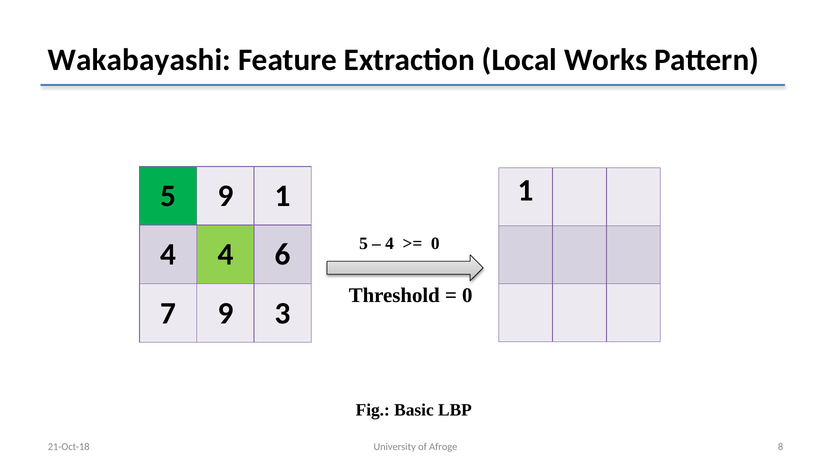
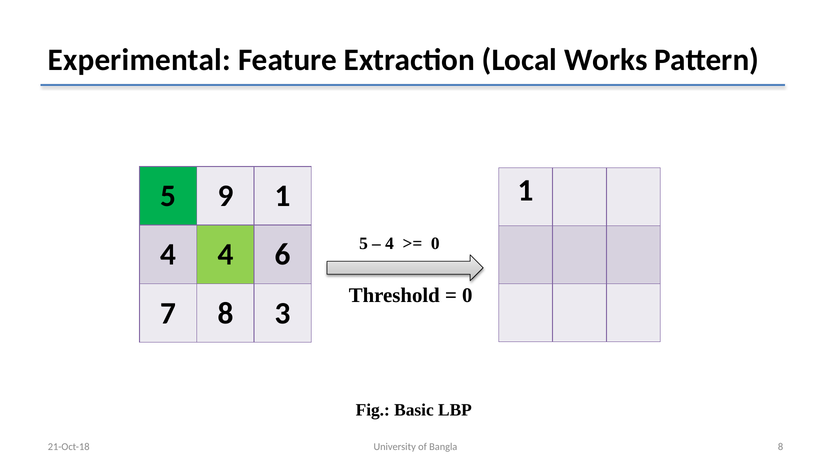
Wakabayashi: Wakabayashi -> Experimental (139, 60)
7 9: 9 -> 8 (225, 314)
Afroge: Afroge -> Bangla (443, 447)
